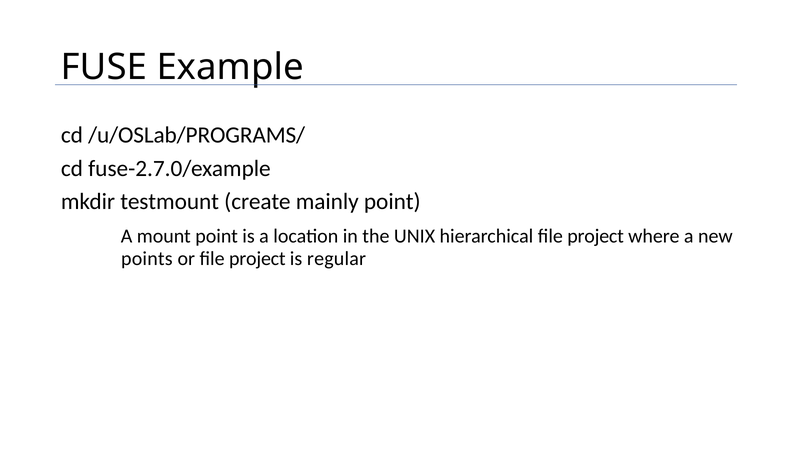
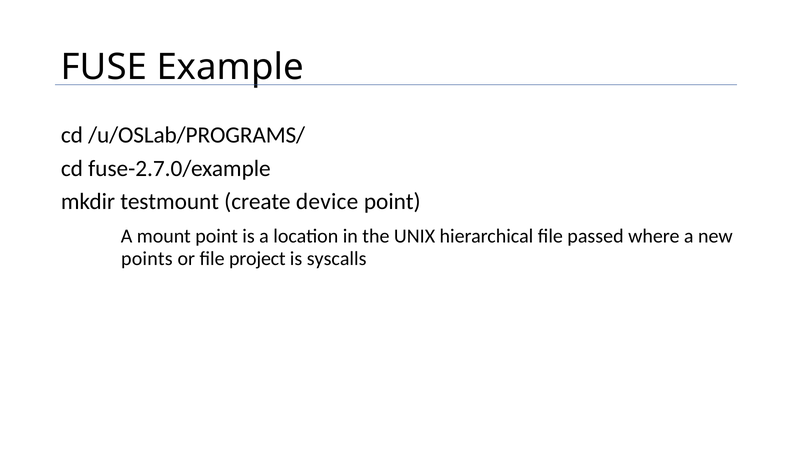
mainly: mainly -> device (327, 202)
hierarchical file project: project -> passed (595, 237)
regular: regular -> syscalls (337, 259)
